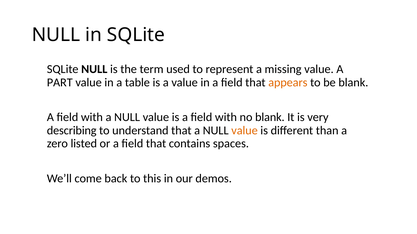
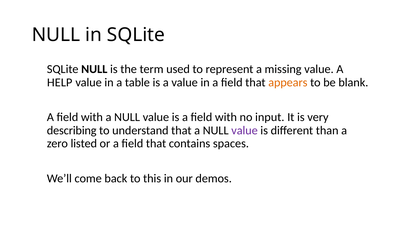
PART: PART -> HELP (60, 83)
no blank: blank -> input (270, 118)
value colour: orange -> purple (245, 131)
